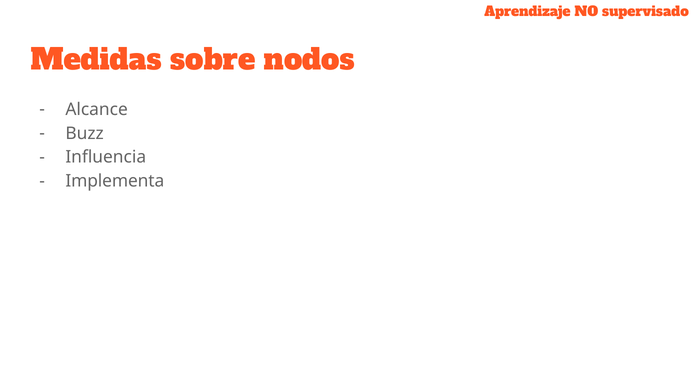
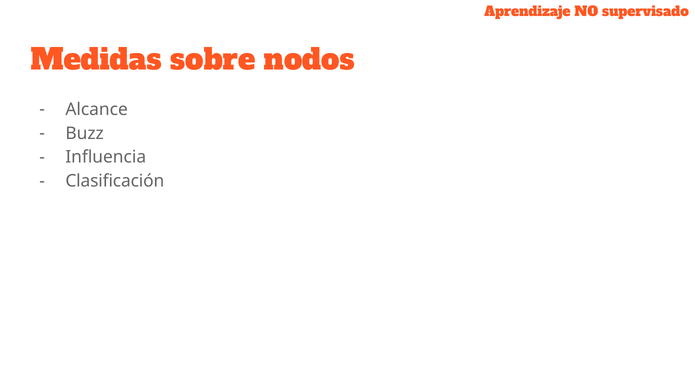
Implementa: Implementa -> Clasificación (115, 181)
